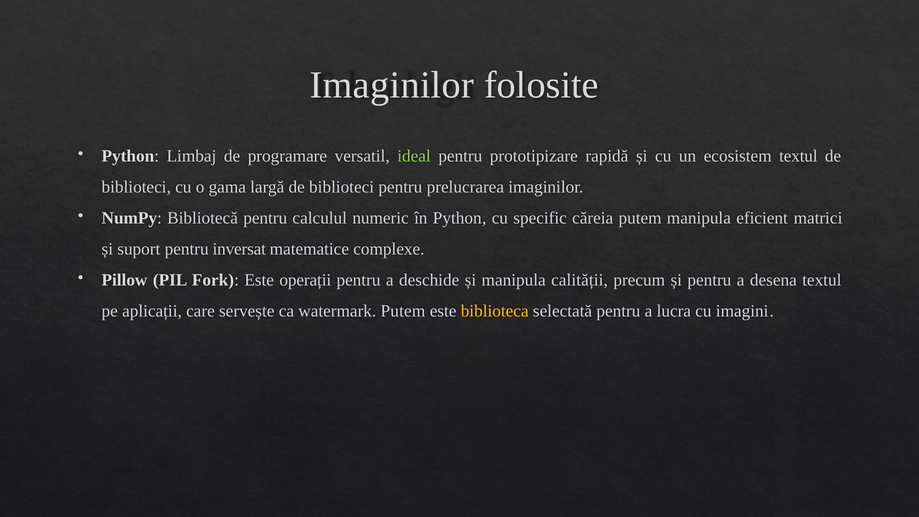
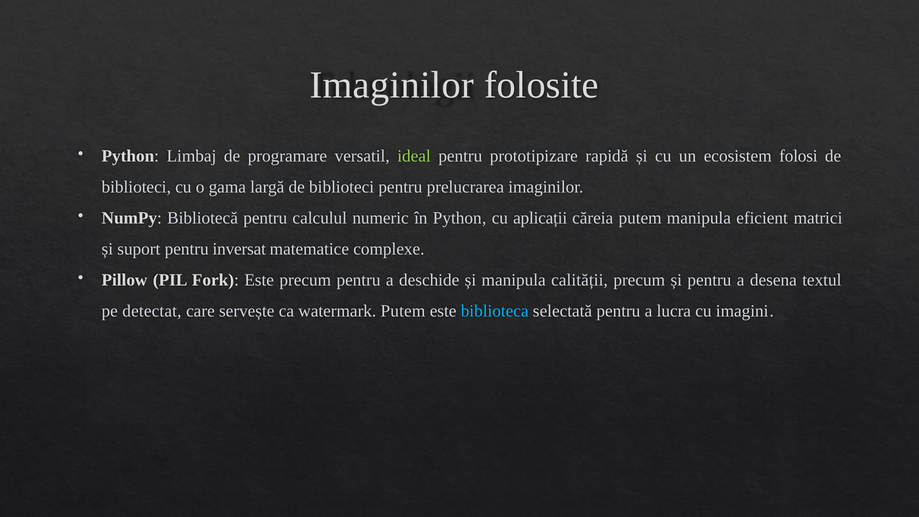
ecosistem textul: textul -> folosi (798, 156)
specific: specific -> aplicații (540, 218)
Este operații: operații -> precum (305, 280)
aplicații: aplicații -> detectat (152, 311)
biblioteca colour: yellow -> light blue (495, 311)
